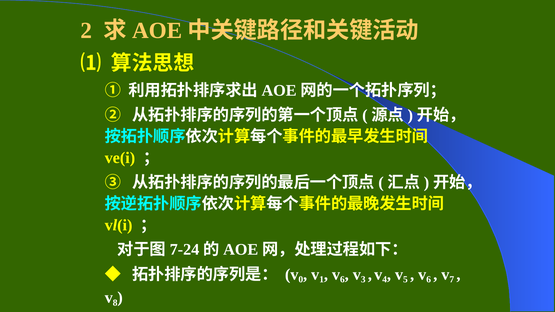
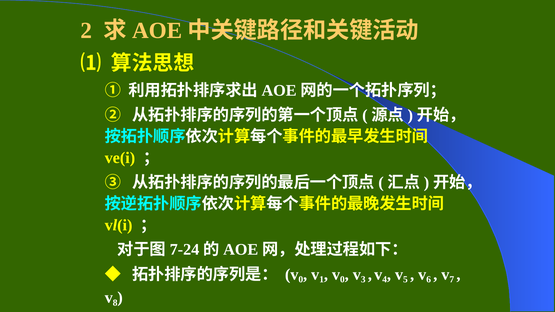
6: 6 -> 0 (342, 280)
